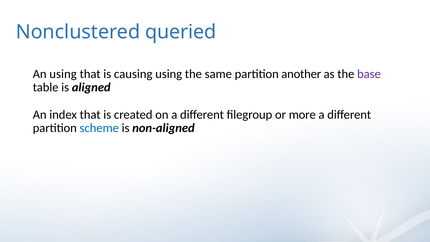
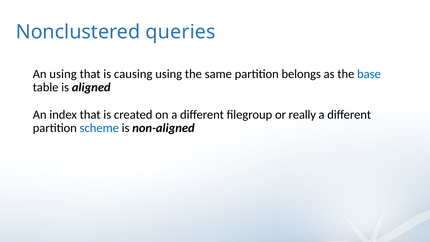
queried: queried -> queries (181, 32)
another: another -> belongs (301, 74)
base colour: purple -> blue (369, 74)
more: more -> really (302, 115)
